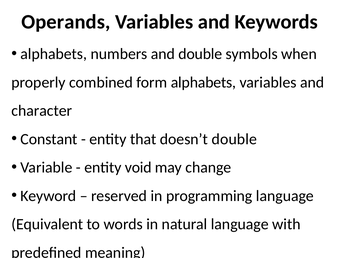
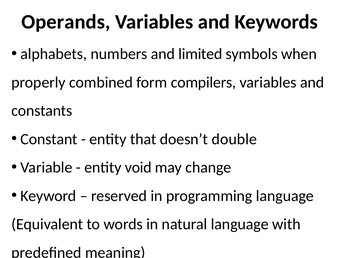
and double: double -> limited (200, 54)
form alphabets: alphabets -> compilers (203, 82)
character: character -> constants (42, 111)
